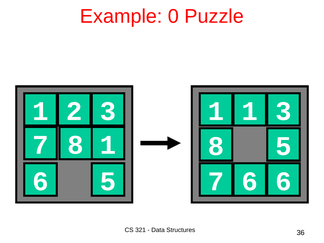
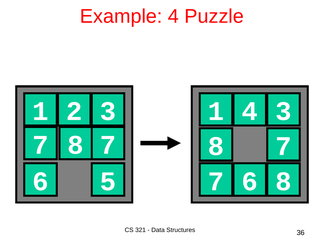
Example 0: 0 -> 4 (173, 16)
1 1: 1 -> 4 (250, 111)
1: 1 -> 7 (108, 145)
5: 5 -> 7 (283, 146)
6: 6 -> 8 (283, 181)
